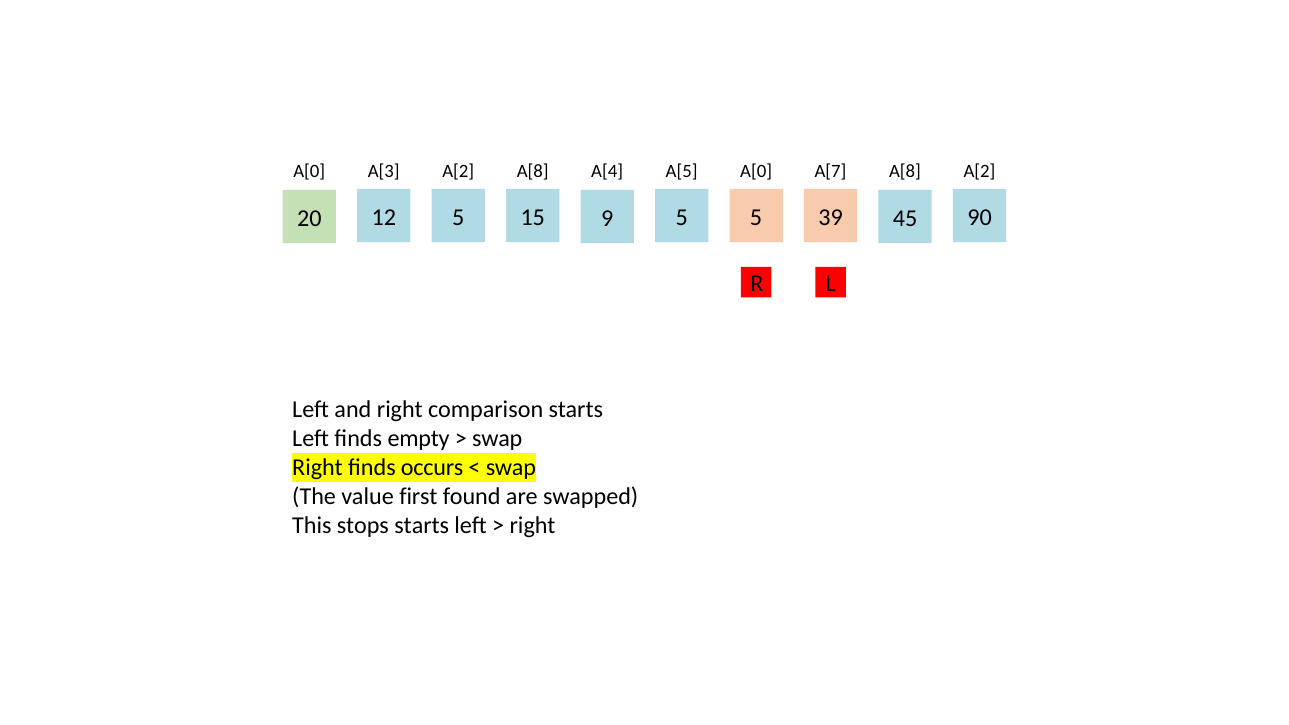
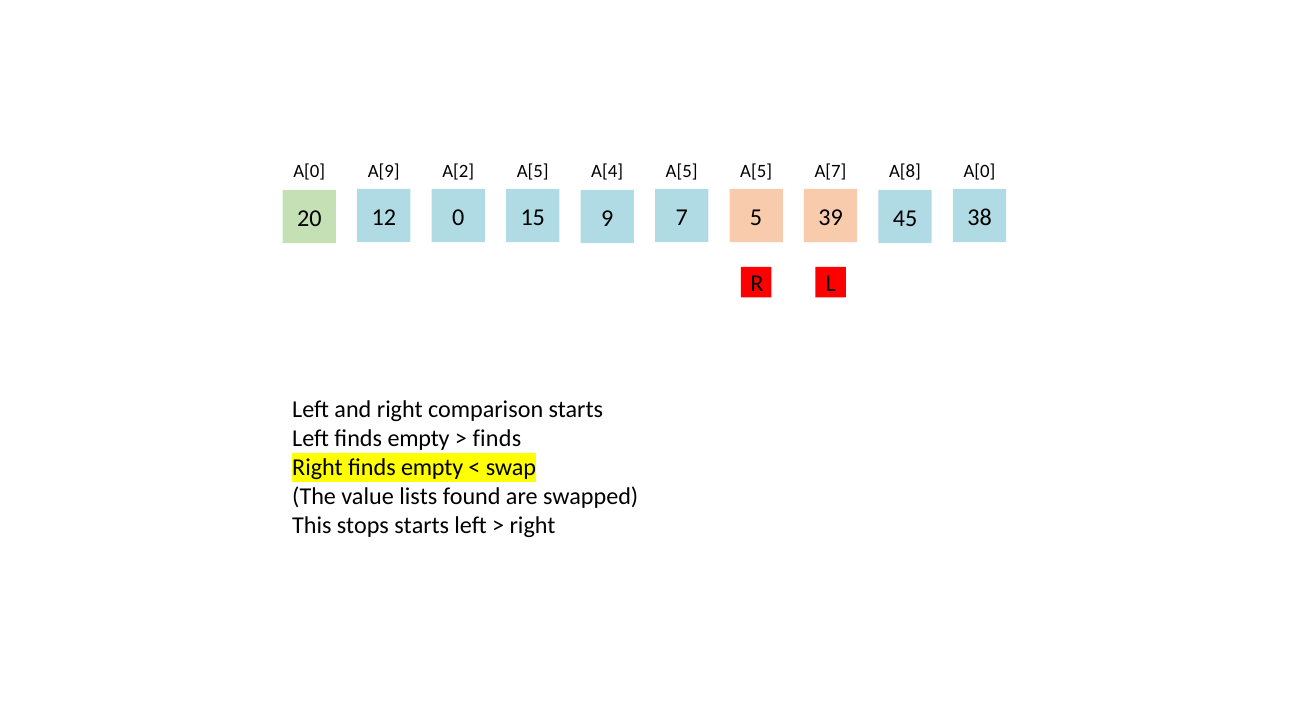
A[3: A[3 -> A[9 (384, 171)
A[2 A[8: A[8 -> A[5 (533, 171)
A[5 A[0: A[0 -> A[5 (756, 171)
A[8 A[2: A[2 -> A[0 (980, 171)
12 5: 5 -> 0 (458, 217)
20 5: 5 -> 7 (682, 217)
90: 90 -> 38 (980, 217)
swap: swap -> finds (497, 439)
Right finds occurs: occurs -> empty (432, 468)
first: first -> lists (418, 497)
